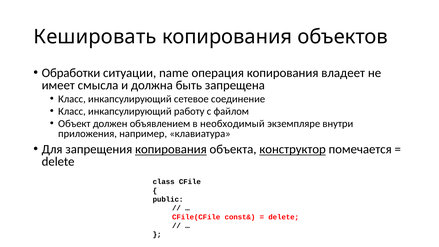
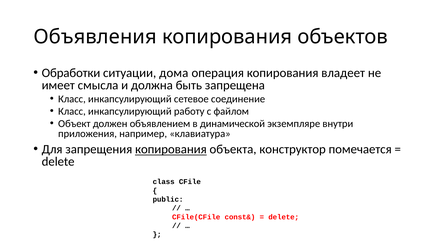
Кешировать: Кешировать -> Объявления (95, 37)
name: name -> дома (174, 73)
необходимый: необходимый -> динамической (232, 124)
конструктор underline: present -> none (293, 149)
